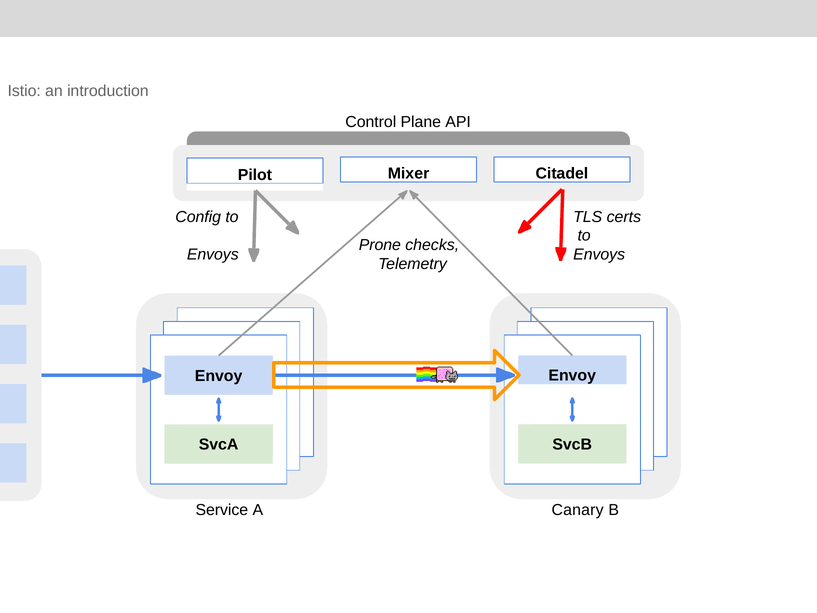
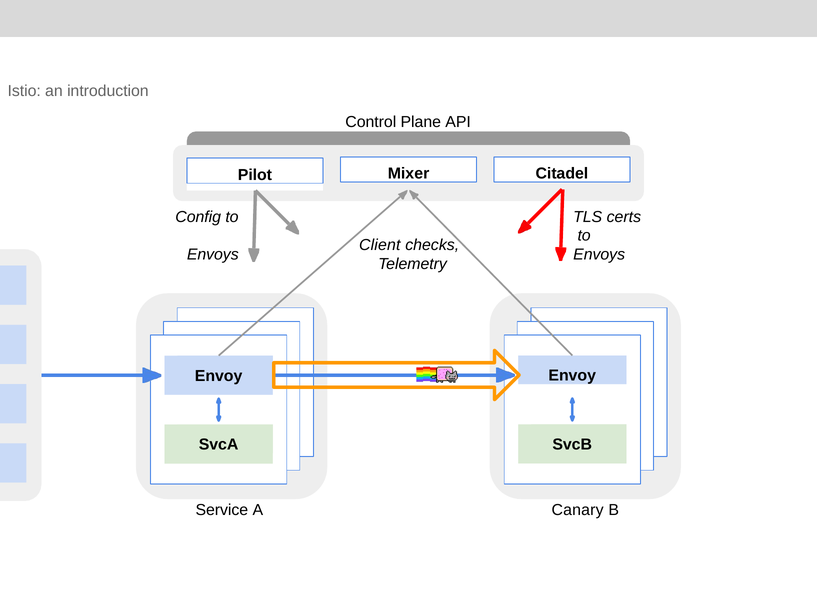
Prone: Prone -> Client (380, 245)
